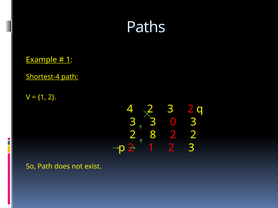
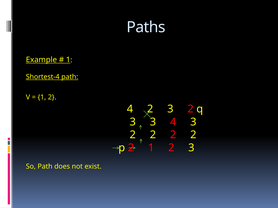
3 0: 0 -> 4 (173, 122)
8: 8 -> 2 (153, 135)
